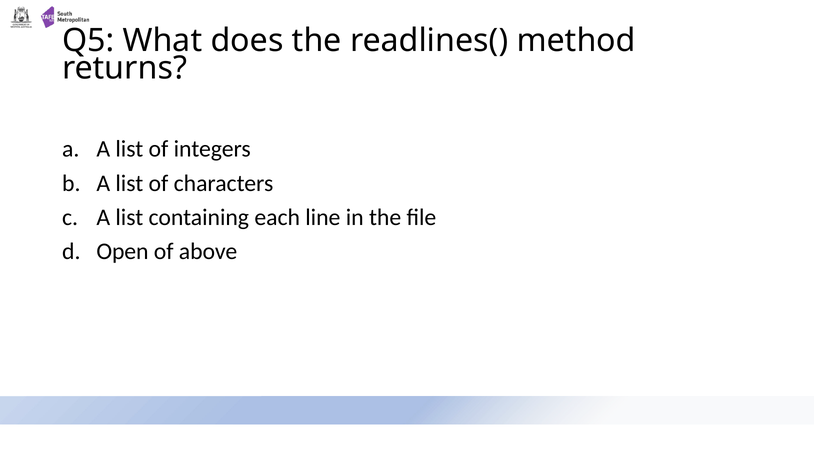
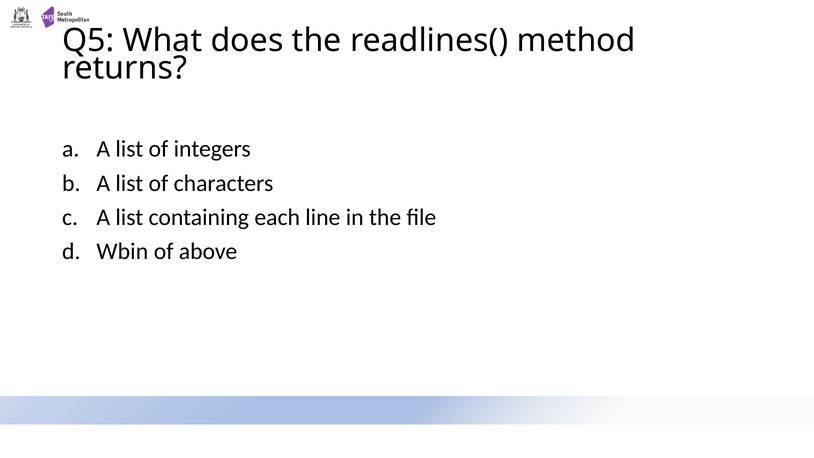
Open: Open -> Wbin (122, 251)
